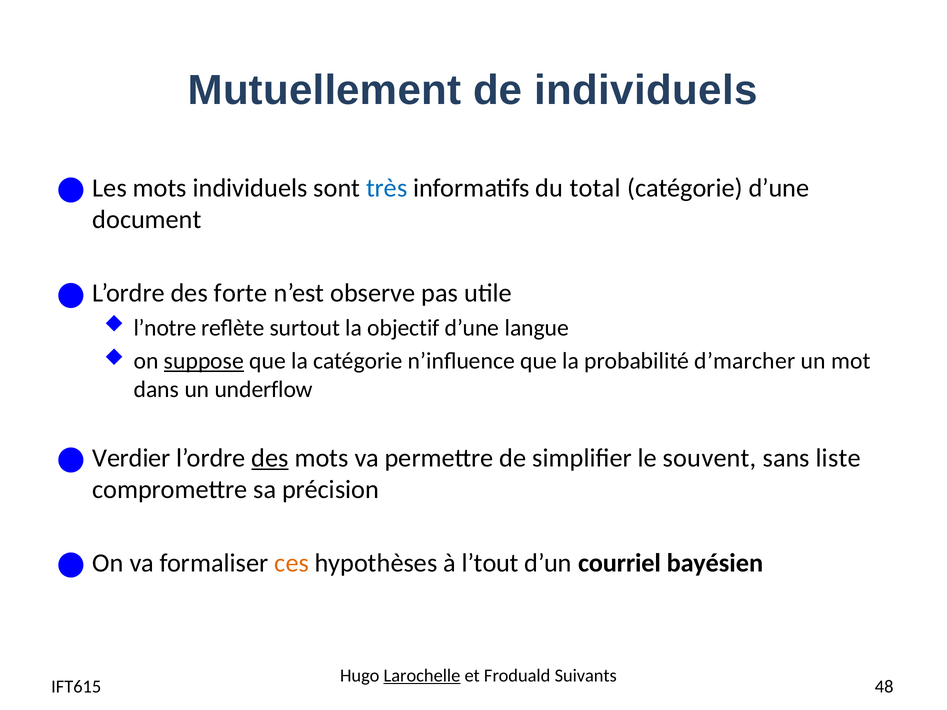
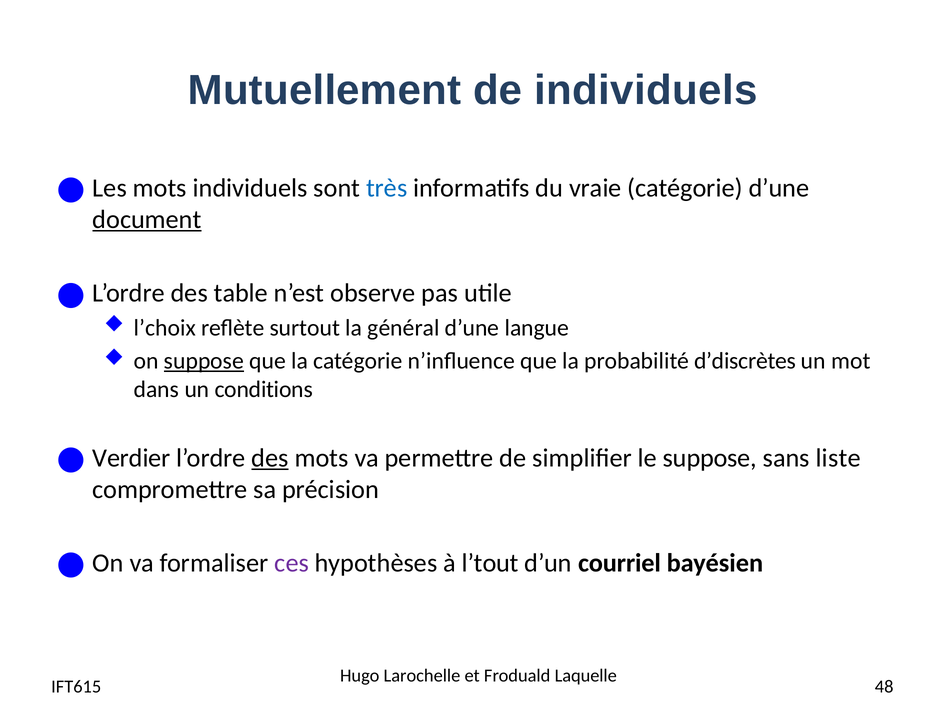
total: total -> vraie (595, 188)
document underline: none -> present (147, 220)
forte: forte -> table (241, 293)
l’notre: l’notre -> l’choix (165, 328)
objectif: objectif -> général (403, 328)
d’marcher: d’marcher -> d’discrètes (745, 361)
underflow: underflow -> conditions (264, 389)
le souvent: souvent -> suppose (710, 458)
ces colour: orange -> purple (292, 563)
Larochelle underline: present -> none (422, 676)
Suivants: Suivants -> Laquelle (586, 676)
